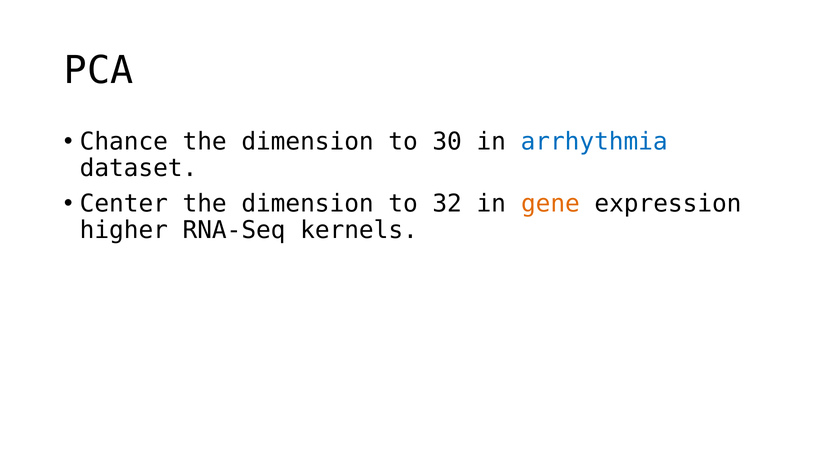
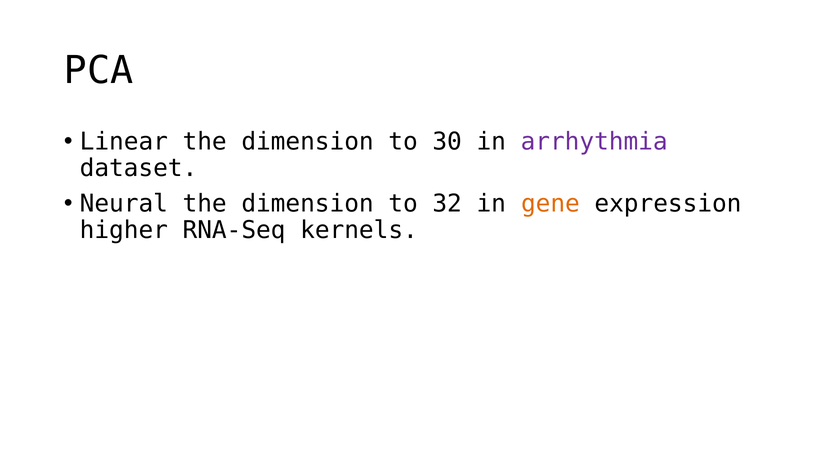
Chance: Chance -> Linear (124, 142)
arrhythmia colour: blue -> purple (594, 142)
Center: Center -> Neural (124, 203)
